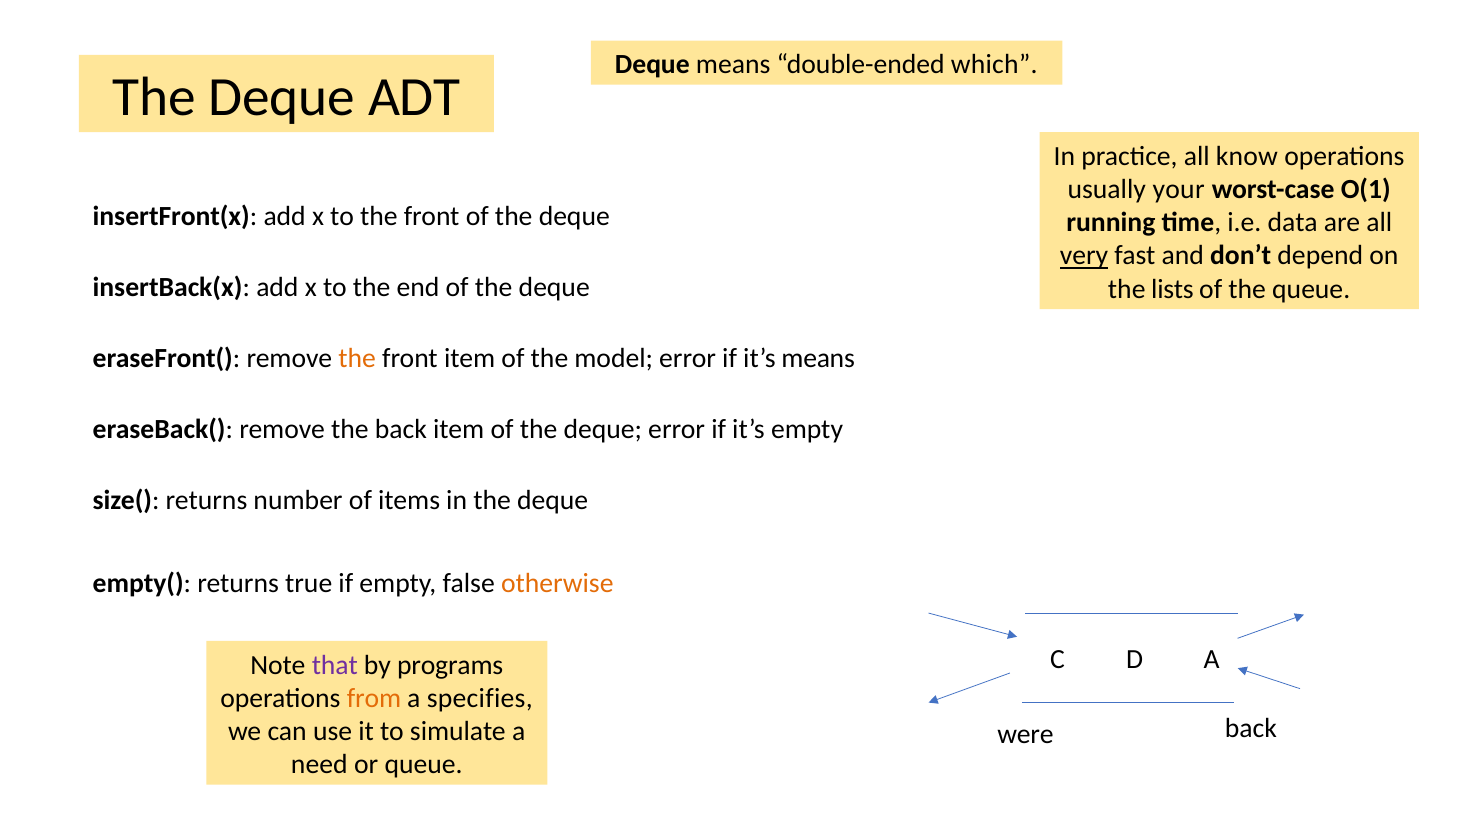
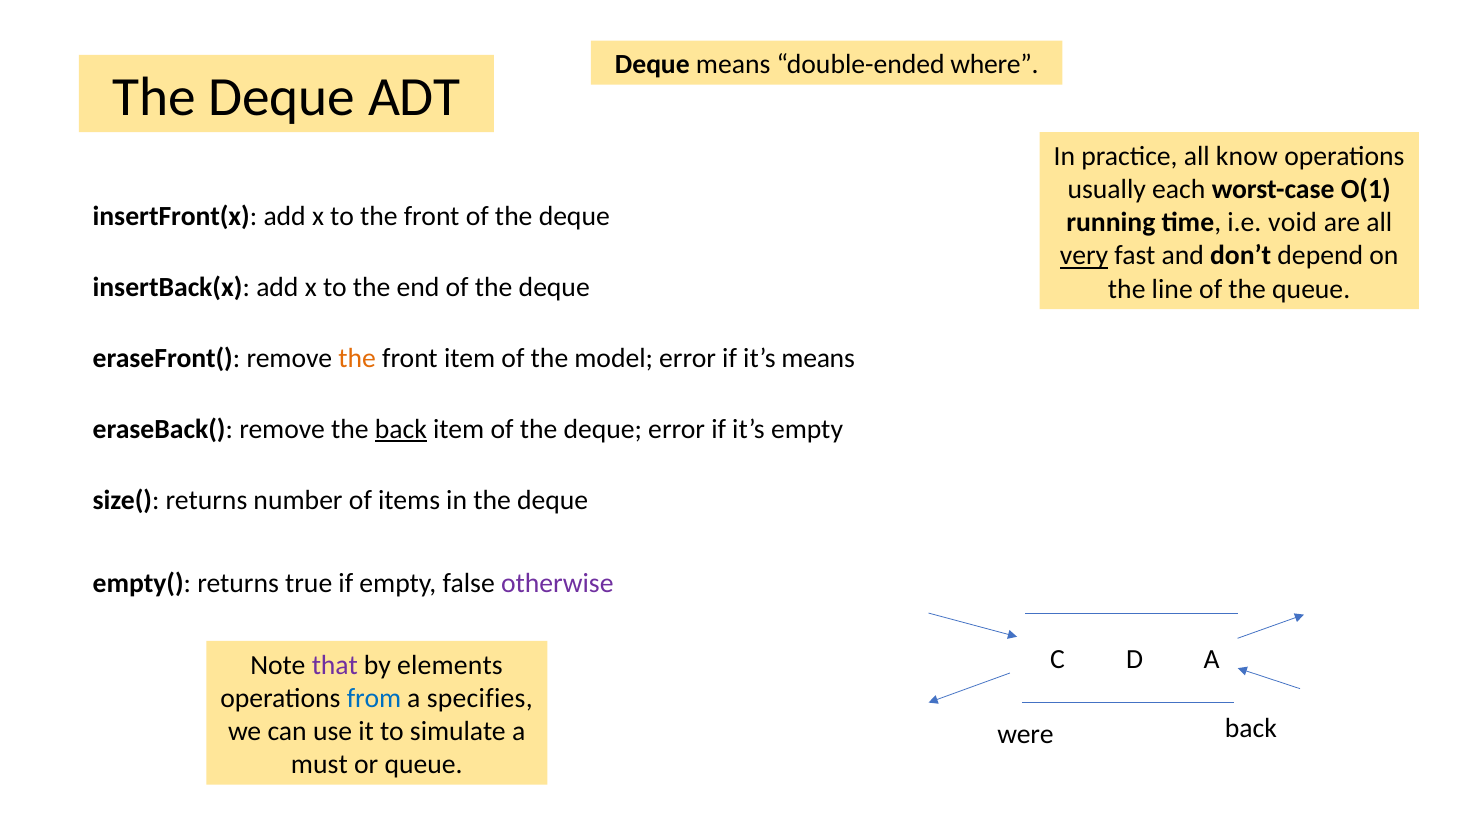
which: which -> where (994, 65)
your: your -> each (1179, 189)
data: data -> void (1292, 223)
lists: lists -> line (1172, 289)
back underline: none -> present (401, 429)
otherwise colour: orange -> purple (557, 584)
programs: programs -> elements (450, 665)
from colour: orange -> blue (374, 698)
need: need -> must (319, 765)
